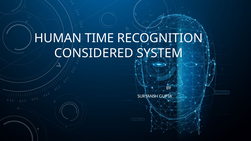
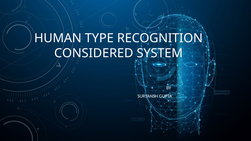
TIME: TIME -> TYPE (99, 38)
